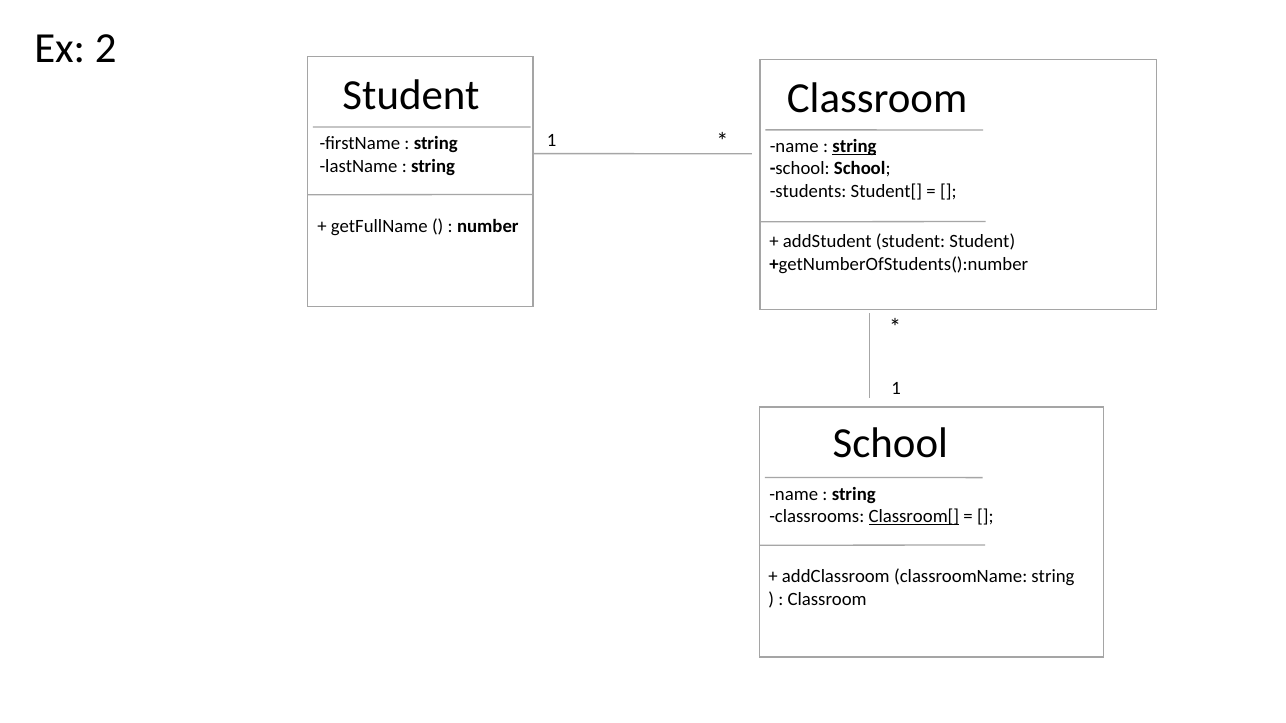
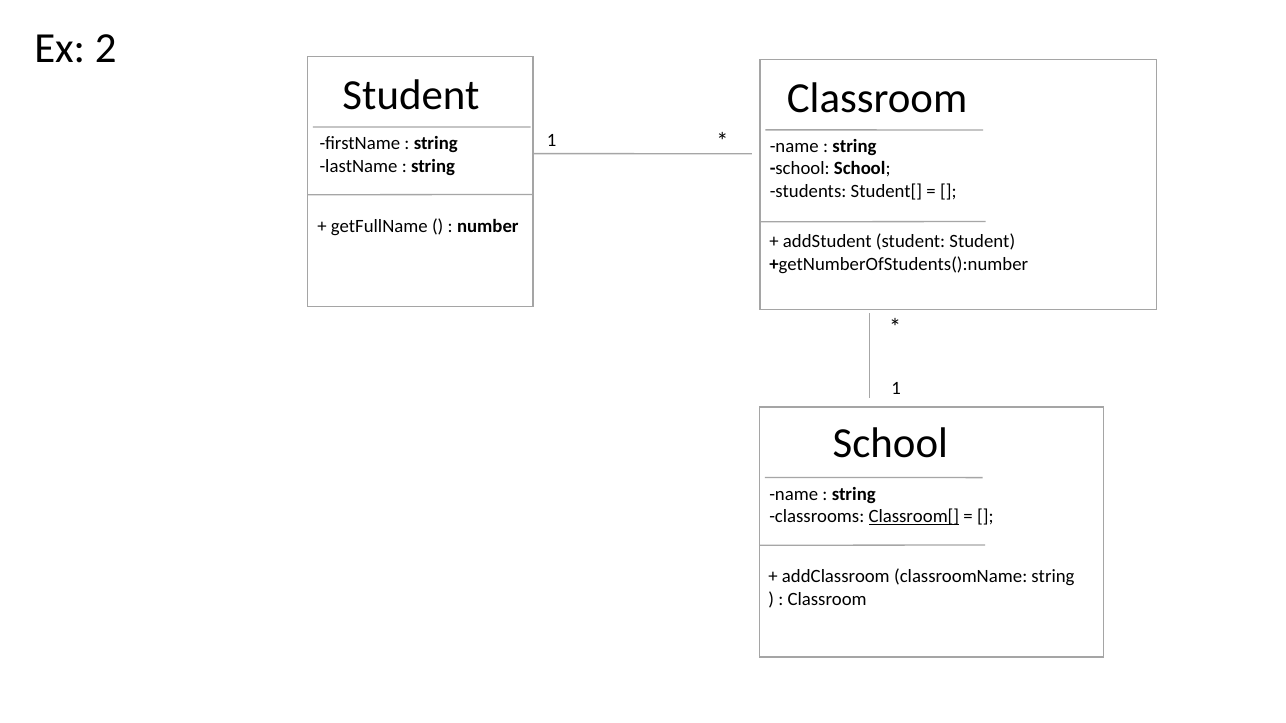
string underline: present -> none (854, 146)
